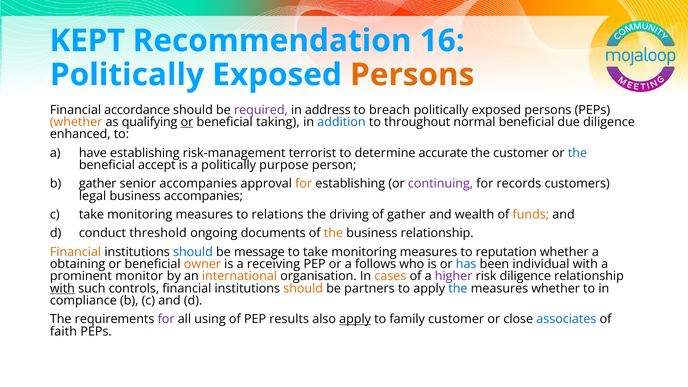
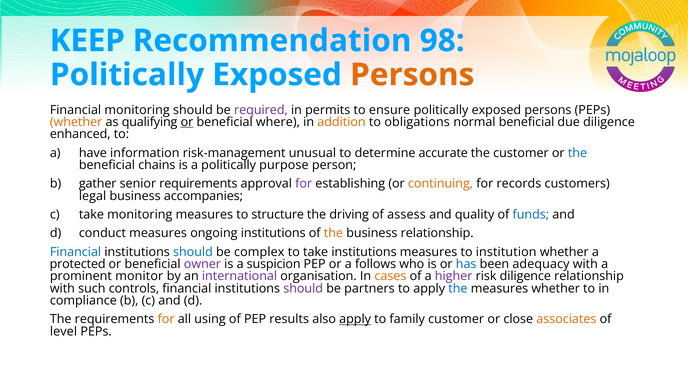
KEPT: KEPT -> KEEP (87, 41)
16: 16 -> 98 (442, 41)
Financial accordance: accordance -> monitoring (137, 110)
address: address -> permits (328, 110)
breach: breach -> ensure (390, 110)
taking: taking -> where (278, 122)
addition colour: blue -> orange (342, 122)
throughout: throughout -> obligations (417, 122)
have establishing: establishing -> information (145, 153)
terrorist: terrorist -> unusual (312, 153)
accept: accept -> chains (157, 165)
senior accompanies: accompanies -> requirements (198, 184)
for colour: orange -> purple (304, 184)
continuing colour: purple -> orange (441, 184)
relations: relations -> structure (278, 215)
of gather: gather -> assess (406, 215)
wealth: wealth -> quality (475, 215)
funds colour: orange -> blue (531, 215)
conduct threshold: threshold -> measures (158, 233)
ongoing documents: documents -> institutions (273, 233)
Financial colour: orange -> blue (76, 252)
message: message -> complex (259, 252)
to take monitoring: monitoring -> institutions (364, 252)
reputation: reputation -> institution (506, 252)
obtaining: obtaining -> protected (78, 264)
owner colour: orange -> purple (202, 264)
receiving: receiving -> suspicion (274, 264)
individual: individual -> adequacy (541, 264)
international colour: orange -> purple (240, 276)
with underline: present -> none (62, 288)
should colour: orange -> purple (303, 288)
for colour: purple -> orange (166, 319)
associates colour: blue -> orange (566, 319)
faith: faith -> level (63, 331)
